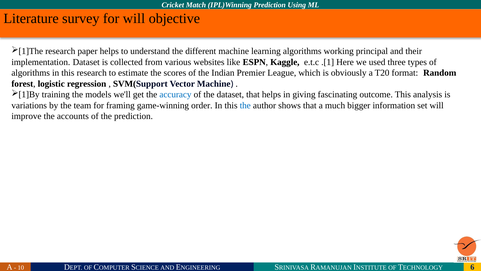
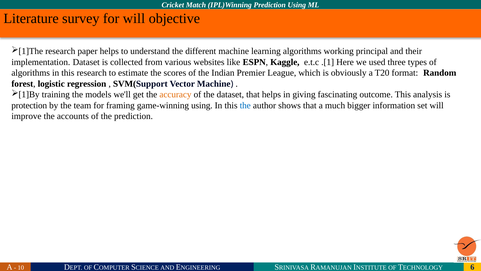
accuracy colour: blue -> orange (175, 94)
variations: variations -> protection (29, 105)
game-winning order: order -> using (202, 105)
